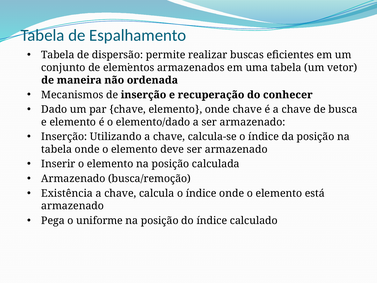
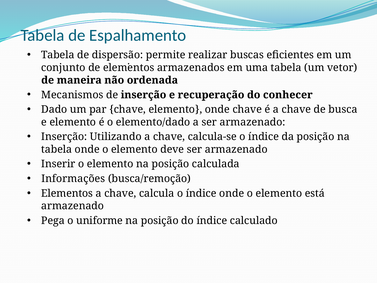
Armazenado: Armazenado -> Informações (73, 179)
Existência: Existência -> Elementos (67, 193)
